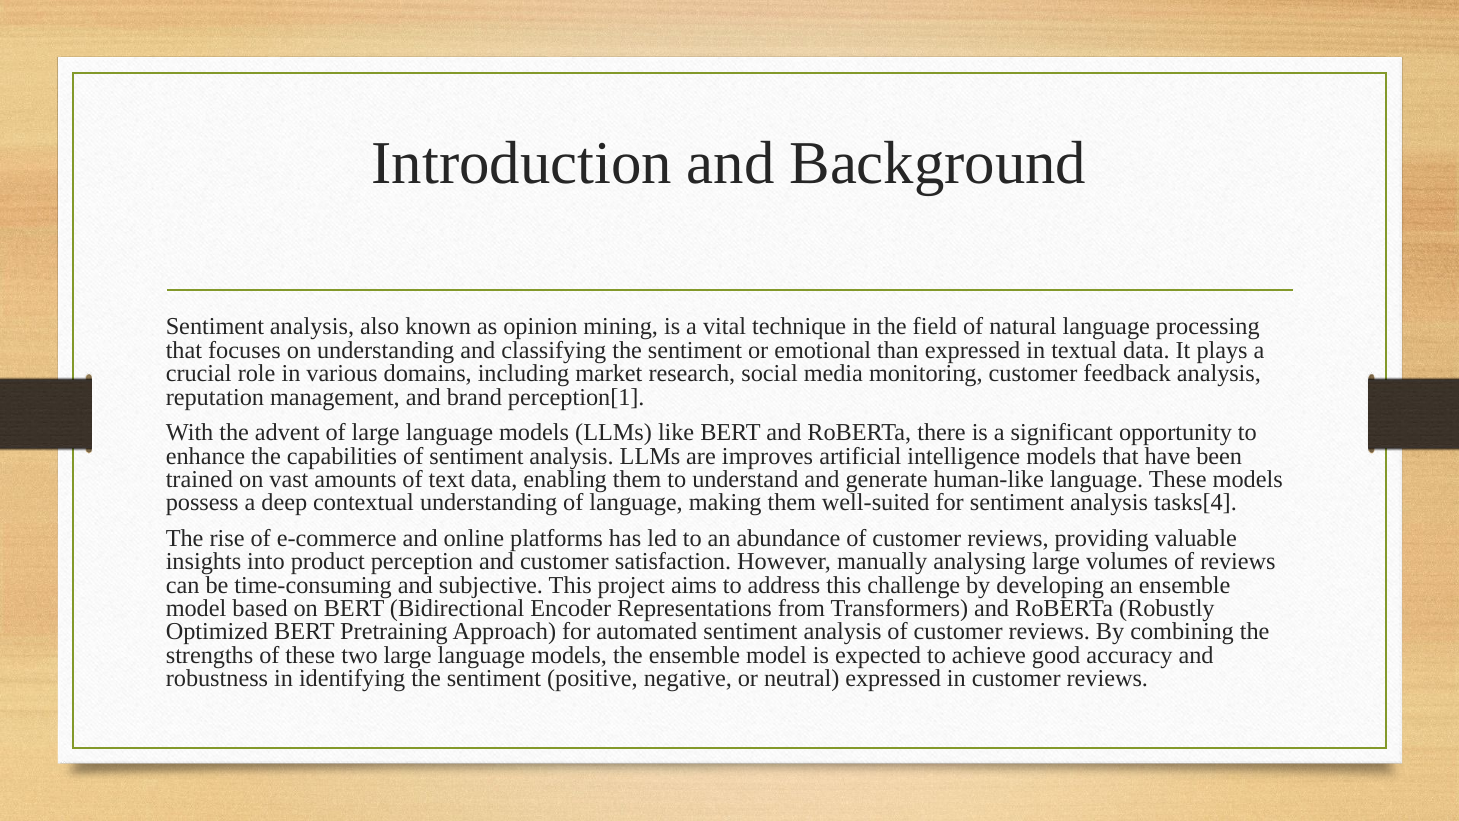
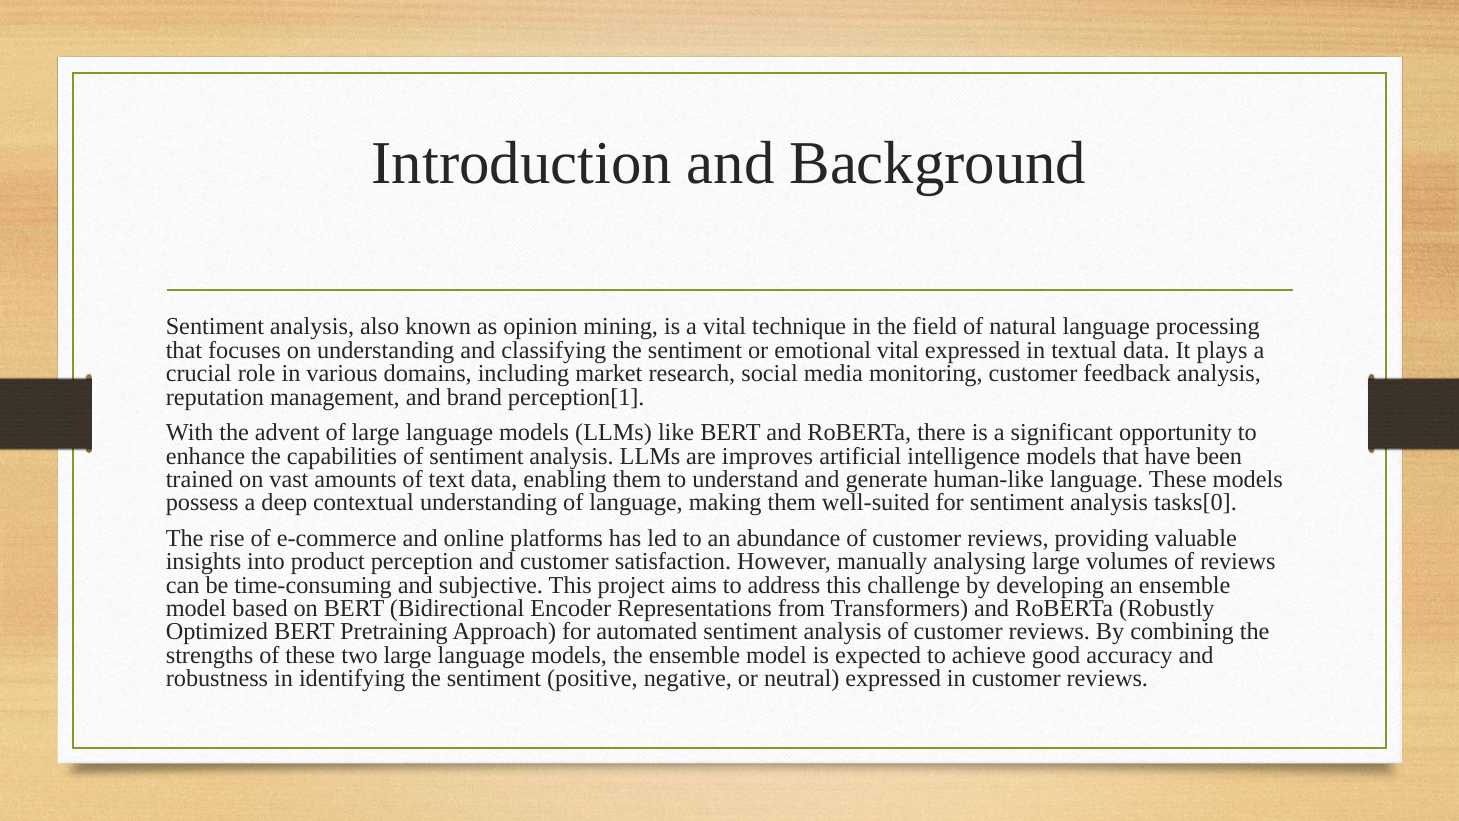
emotional than: than -> vital (898, 350)
tasks[4: tasks[4 -> tasks[0 (1195, 503)
